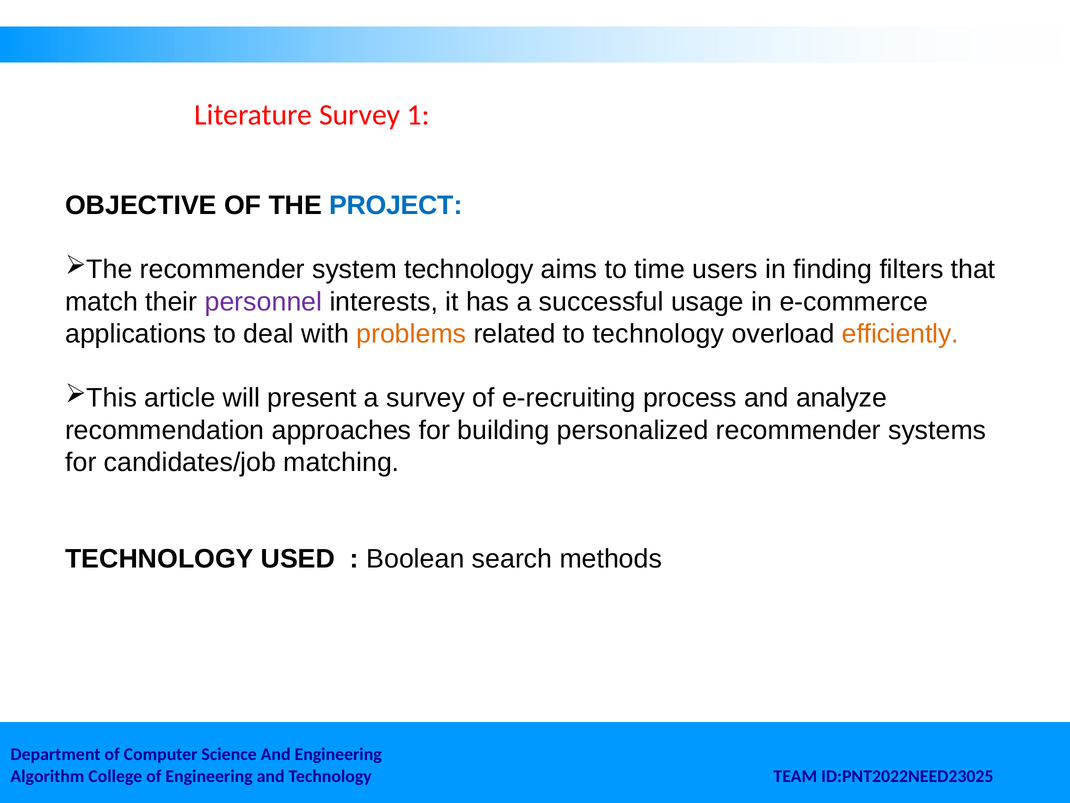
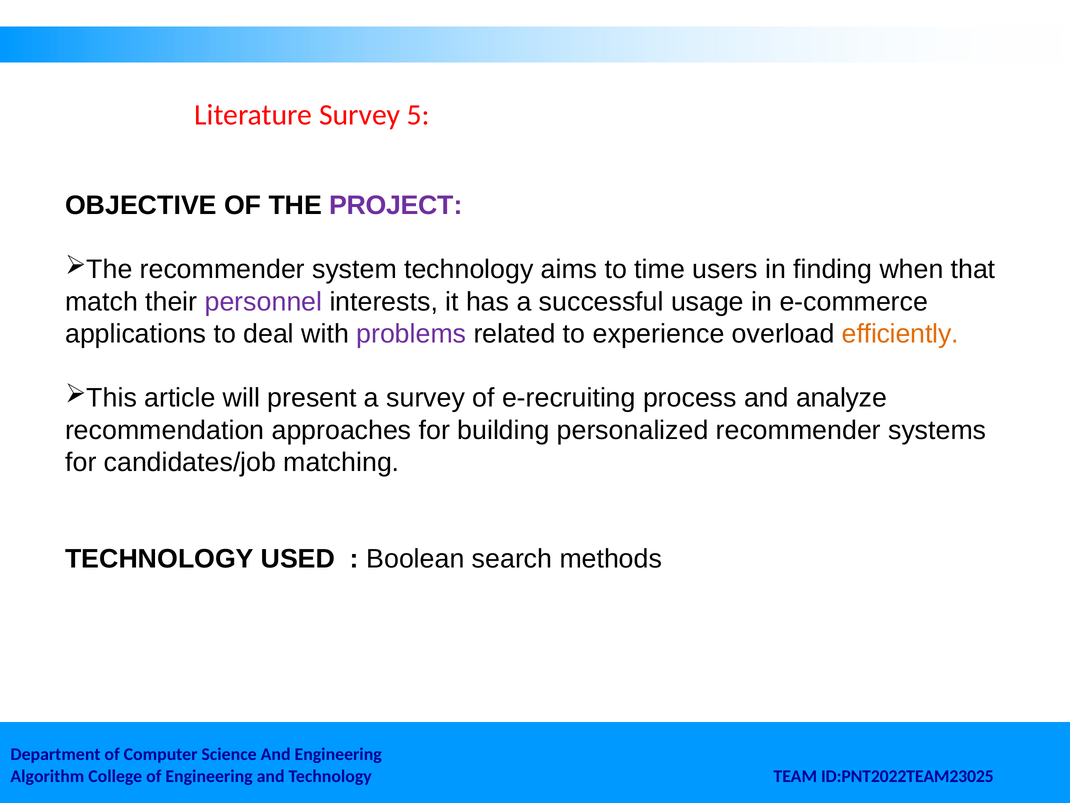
1: 1 -> 5 (418, 115)
PROJECT colour: blue -> purple (396, 205)
filters: filters -> when (911, 269)
problems colour: orange -> purple (411, 334)
to technology: technology -> experience (659, 334)
ID:PNT2022NEED23025: ID:PNT2022NEED23025 -> ID:PNT2022TEAM23025 (907, 776)
